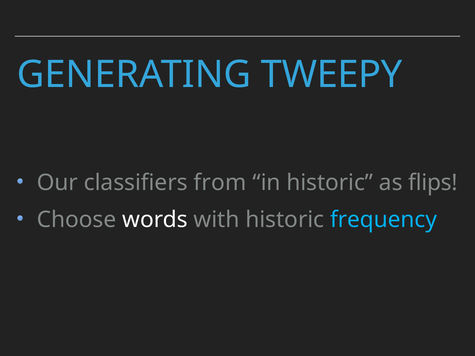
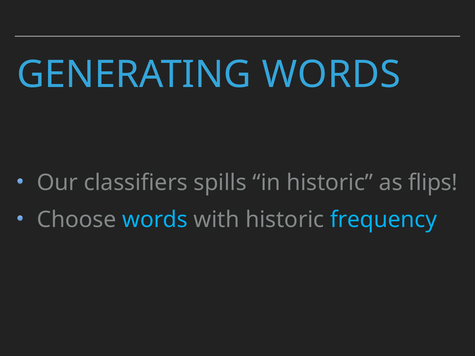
GENERATING TWEEPY: TWEEPY -> WORDS (331, 75)
from: from -> spills (220, 183)
words colour: white -> light blue (155, 220)
